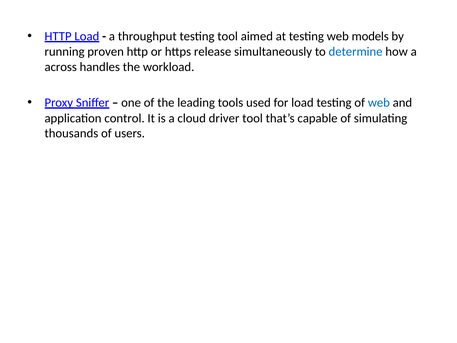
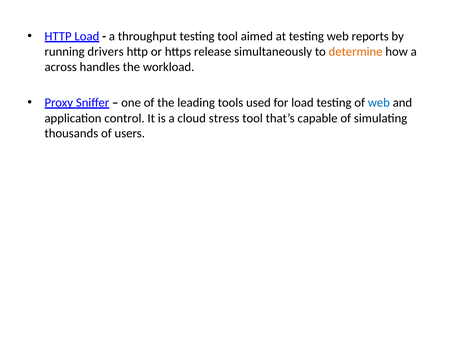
models: models -> reports (370, 36)
proven: proven -> drivers (106, 52)
determine colour: blue -> orange (356, 52)
driver: driver -> stress (224, 118)
